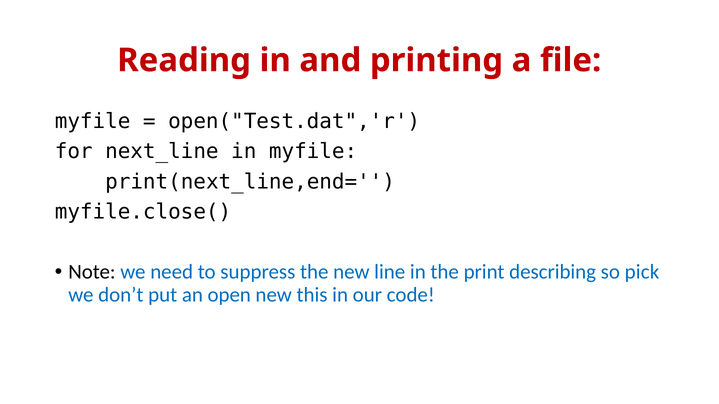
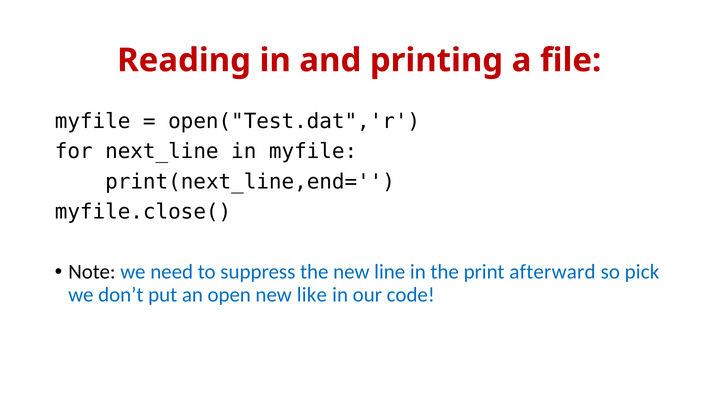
describing: describing -> afterward (553, 272)
this: this -> like (312, 295)
